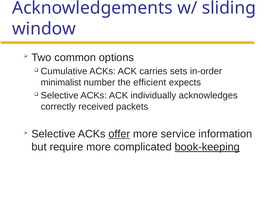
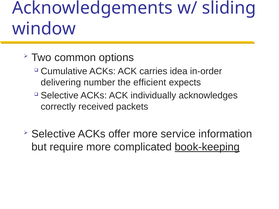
sets: sets -> idea (179, 71)
minimalist: minimalist -> delivering (61, 83)
offer underline: present -> none (119, 134)
